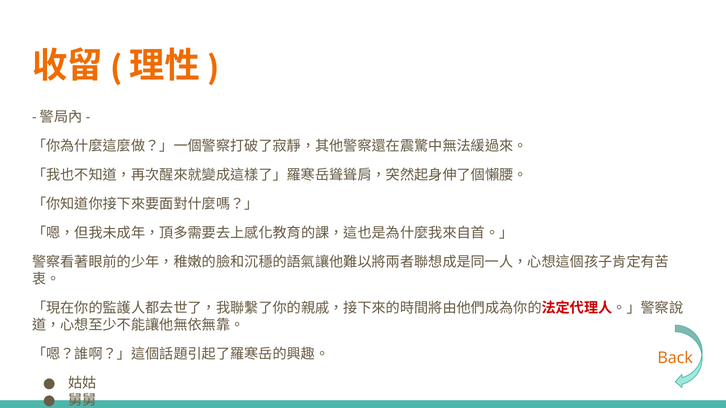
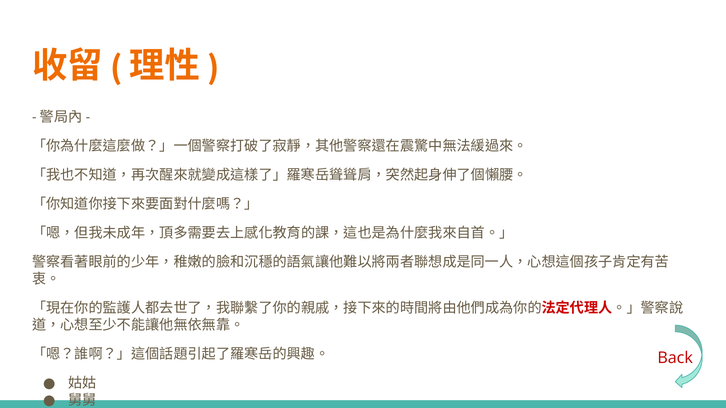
Back colour: orange -> red (675, 358)
